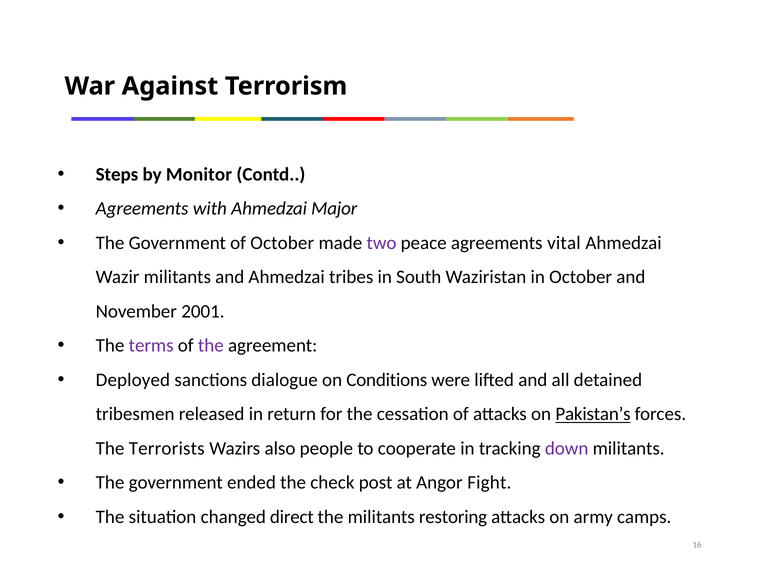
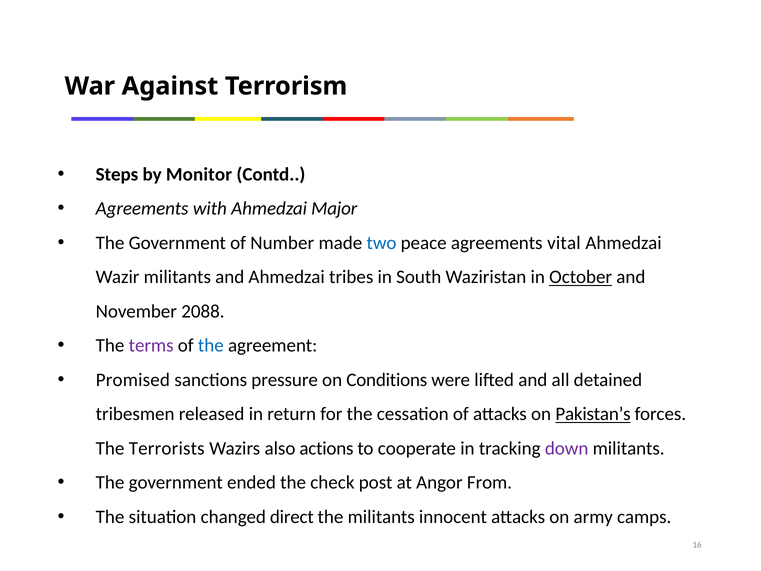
of October: October -> Number (282, 243)
two colour: purple -> blue (382, 243)
October underline: none -> present (581, 277)
2001: 2001 -> 2088 (203, 311)
the colour: purple -> blue (211, 346)
Deployed: Deployed -> Promised (133, 380)
dialogue: dialogue -> pressure (285, 380)
people: people -> actions (326, 448)
Fight: Fight -> From (489, 482)
restoring: restoring -> innocent (453, 517)
